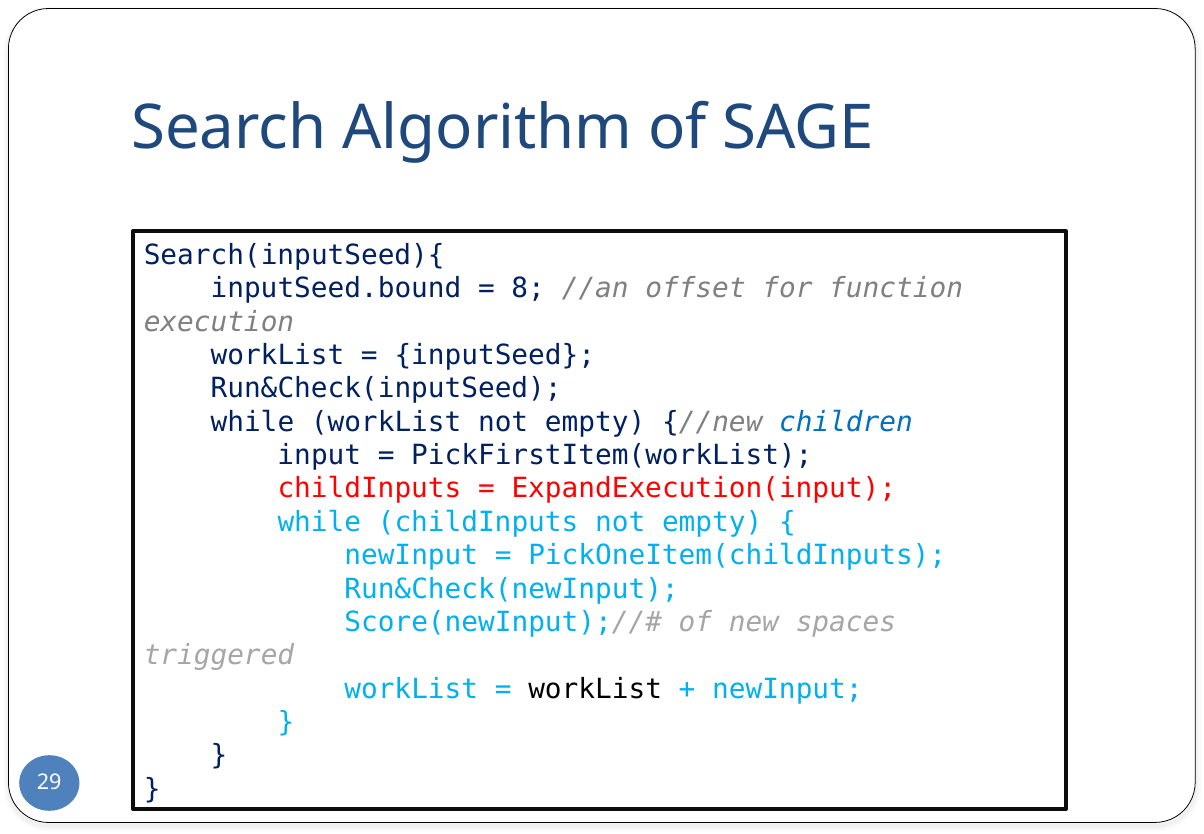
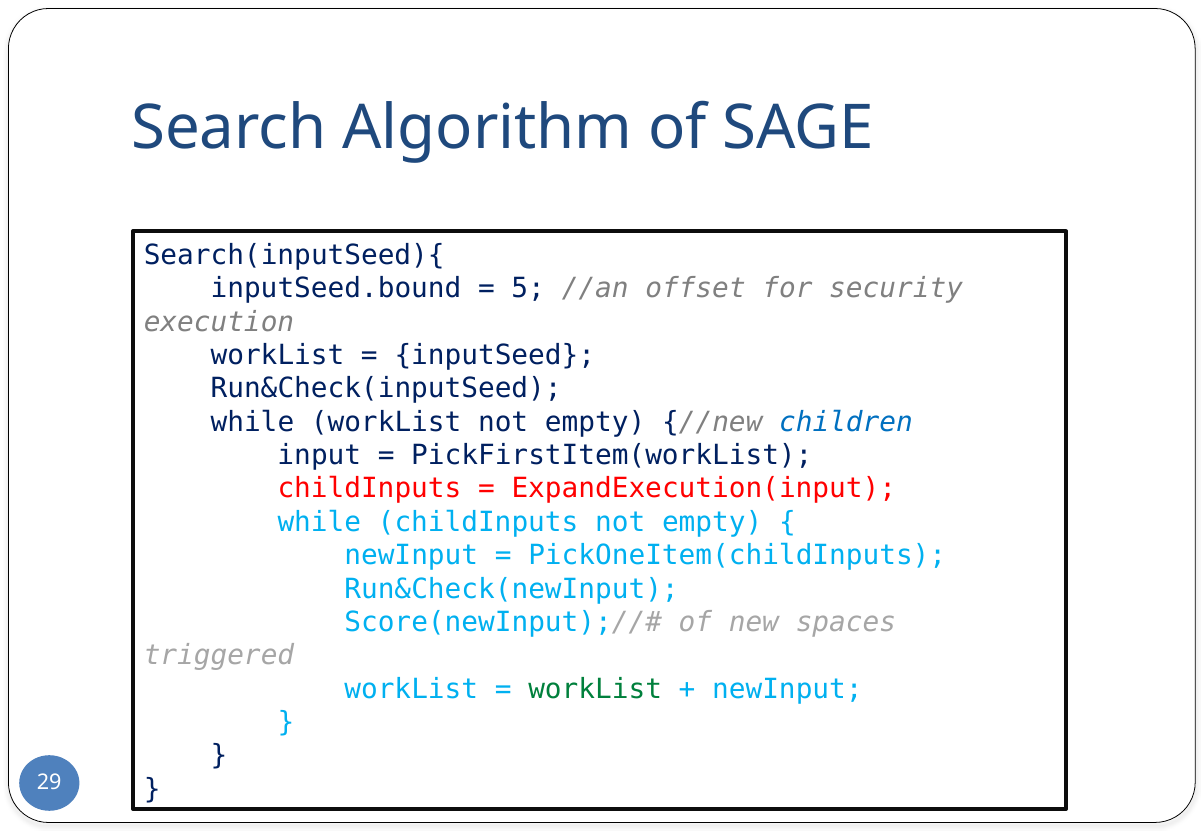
8: 8 -> 5 (528, 288)
function: function -> security (896, 288)
workList colour: black -> green (595, 689)
